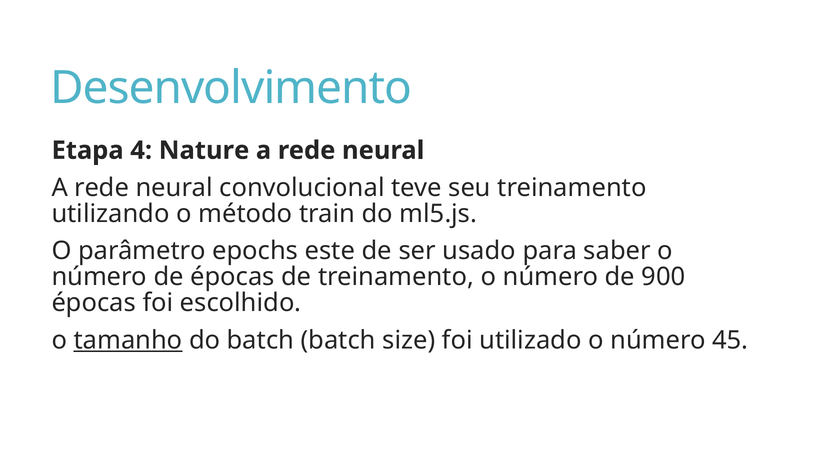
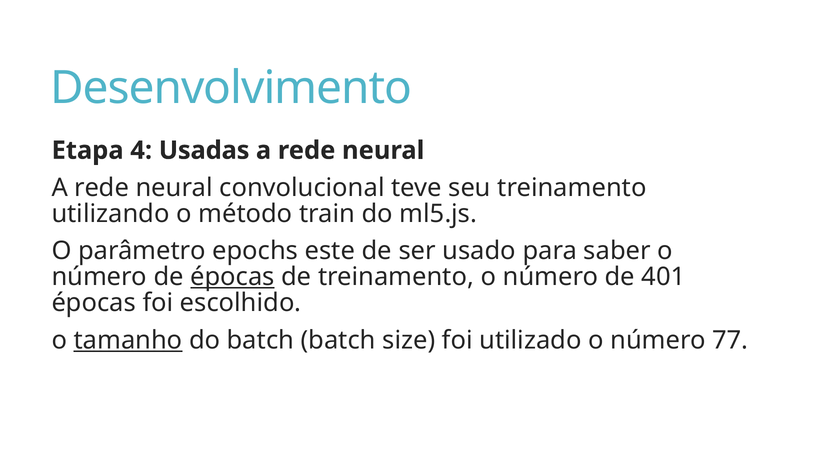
Nature: Nature -> Usadas (204, 150)
épocas underline: none -> present (233, 277)
900: 900 -> 401 (663, 277)
45: 45 -> 77 (730, 340)
